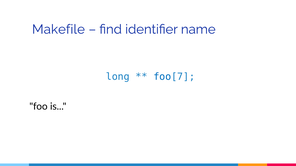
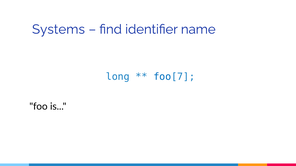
Makefile: Makefile -> Systems (58, 29)
